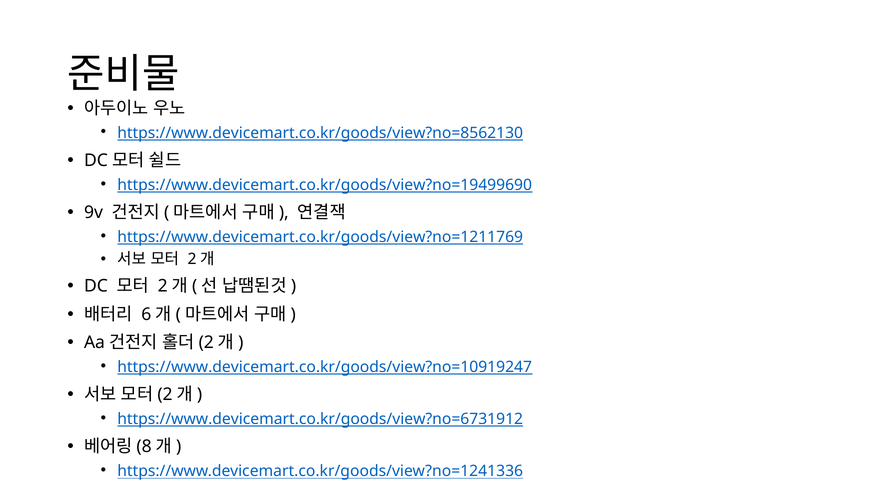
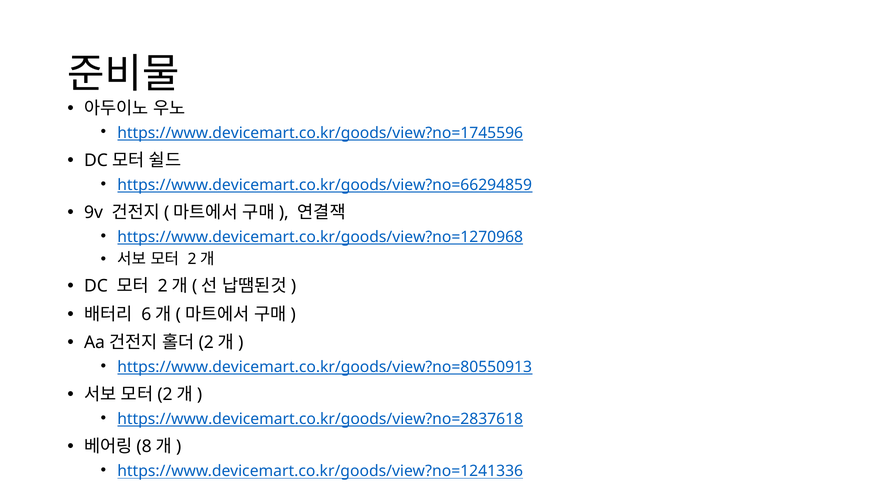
https://www.devicemart.co.kr/goods/view?no=8562130: https://www.devicemart.co.kr/goods/view?no=8562130 -> https://www.devicemart.co.kr/goods/view?no=1745596 (320, 133)
https://www.devicemart.co.kr/goods/view?no=19499690: https://www.devicemart.co.kr/goods/view?no=19499690 -> https://www.devicemart.co.kr/goods/view?no=66294859 (325, 185)
https://www.devicemart.co.kr/goods/view?no=1211769: https://www.devicemart.co.kr/goods/view?no=1211769 -> https://www.devicemart.co.kr/goods/view?no=1270968 (320, 237)
https://www.devicemart.co.kr/goods/view?no=10919247: https://www.devicemart.co.kr/goods/view?no=10919247 -> https://www.devicemart.co.kr/goods/view?no=80550913 (325, 367)
https://www.devicemart.co.kr/goods/view?no=6731912: https://www.devicemart.co.kr/goods/view?no=6731912 -> https://www.devicemart.co.kr/goods/view?no=2837618 (320, 419)
